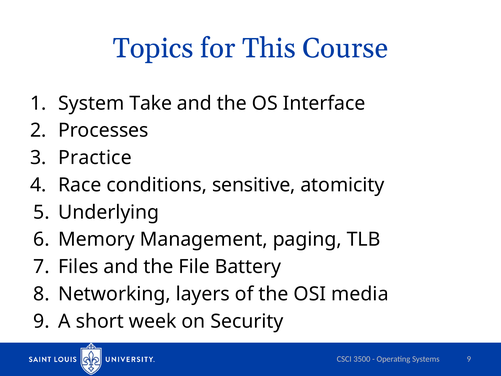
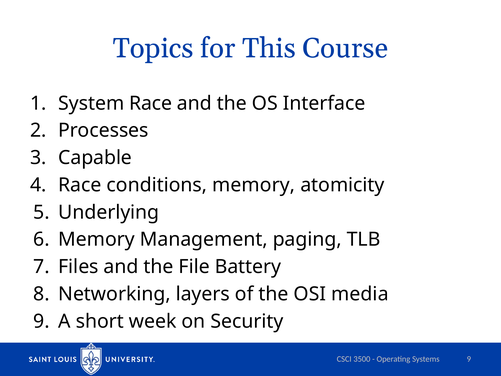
System Take: Take -> Race (151, 103)
Practice: Practice -> Capable (95, 158)
conditions sensitive: sensitive -> memory (254, 185)
